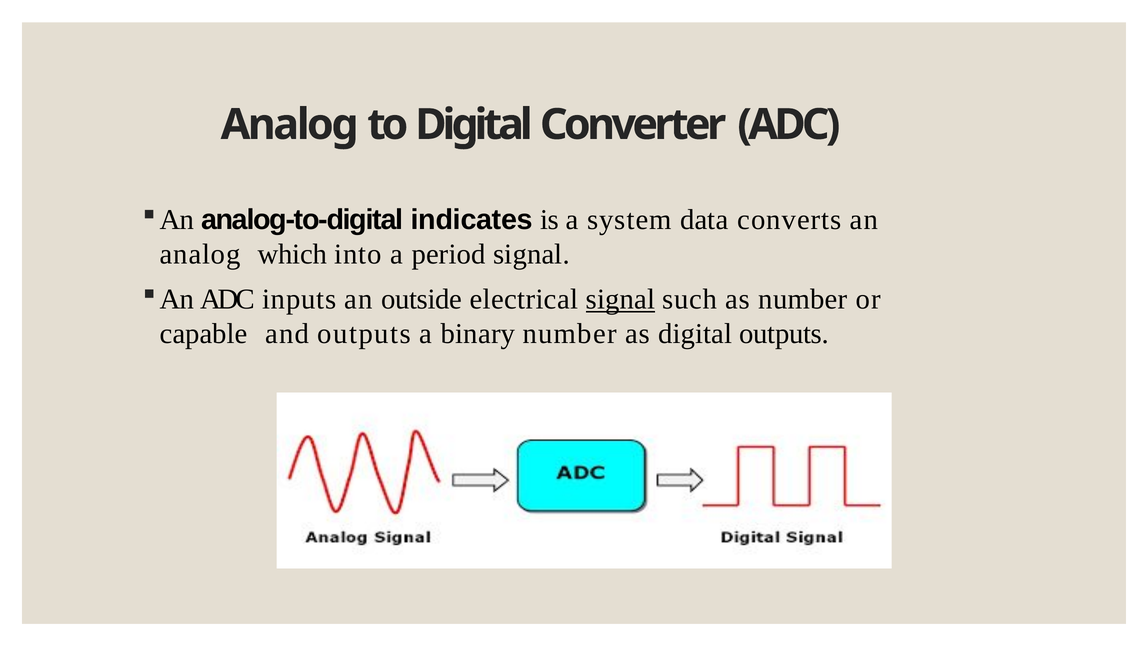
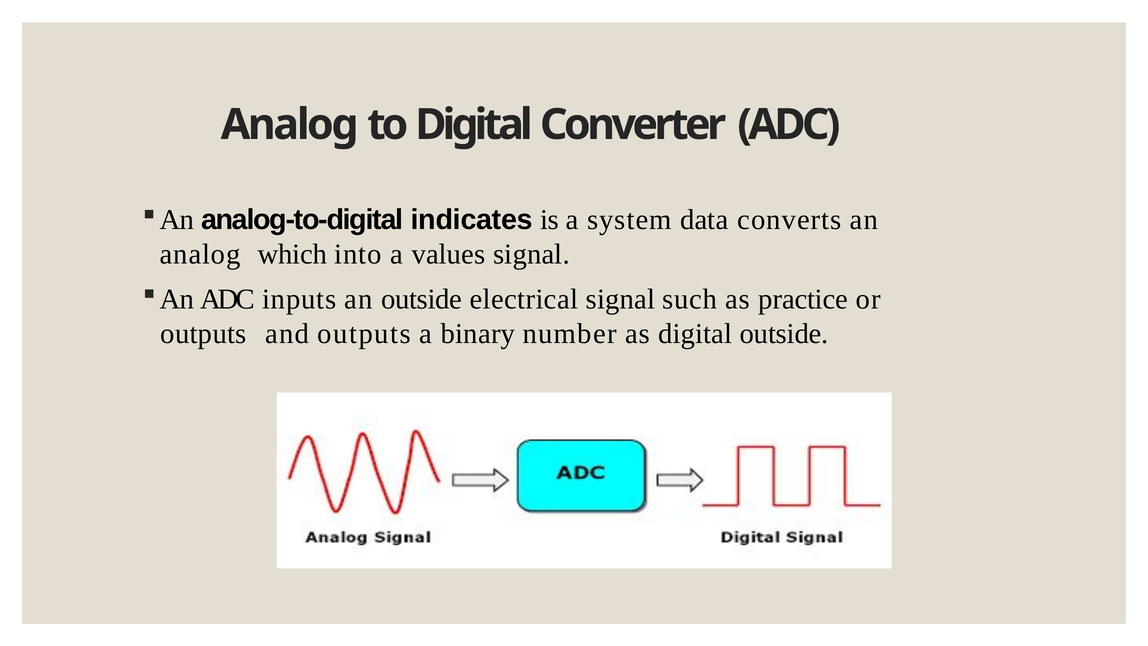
period: period -> values (449, 254)
signal underline: present -> none (620, 299)
as number: number -> practice (803, 299)
capable: capable -> outputs (203, 334)
digital outputs: outputs -> outside (784, 334)
